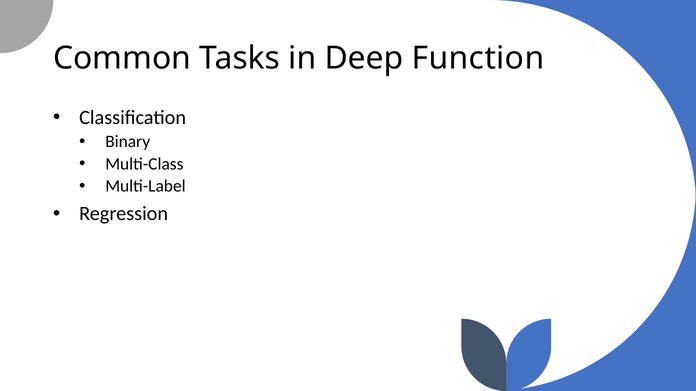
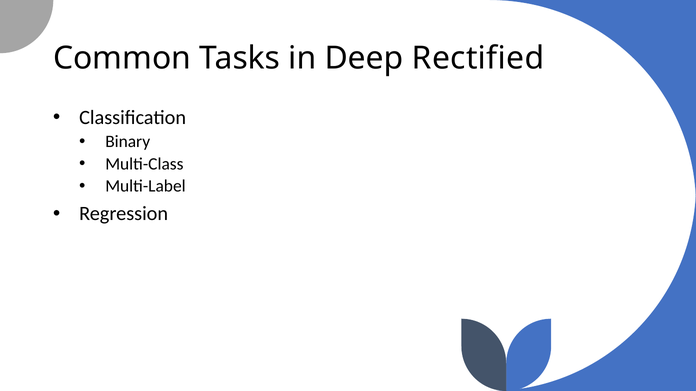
Function: Function -> Rectified (478, 58)
